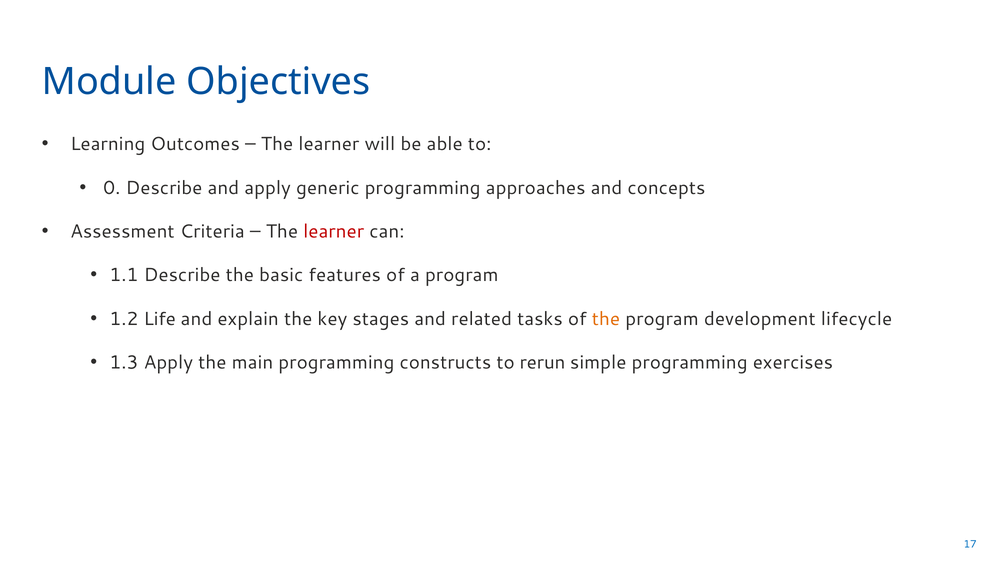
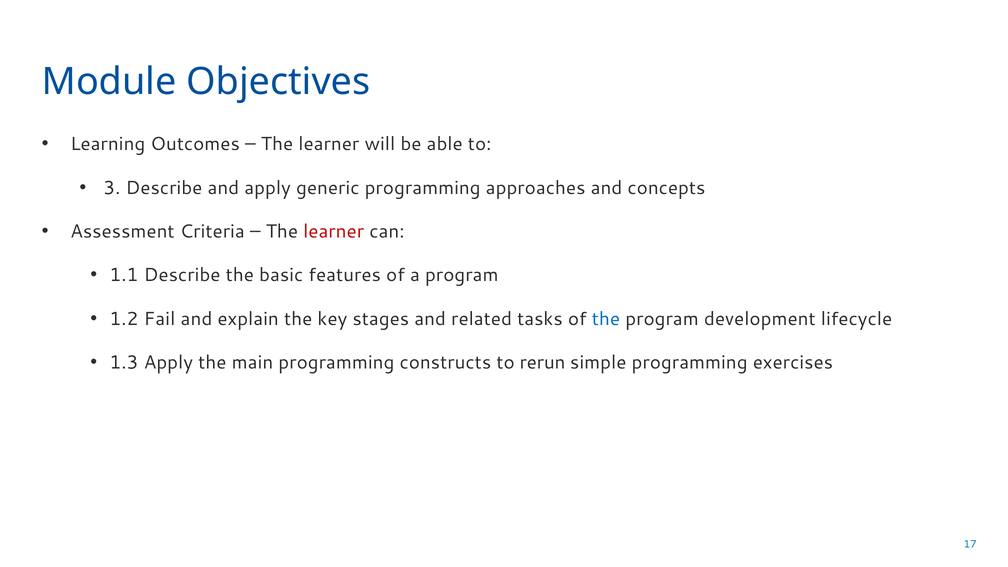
0: 0 -> 3 (112, 188)
Life: Life -> Fail (160, 319)
the colour: orange -> blue (606, 319)
